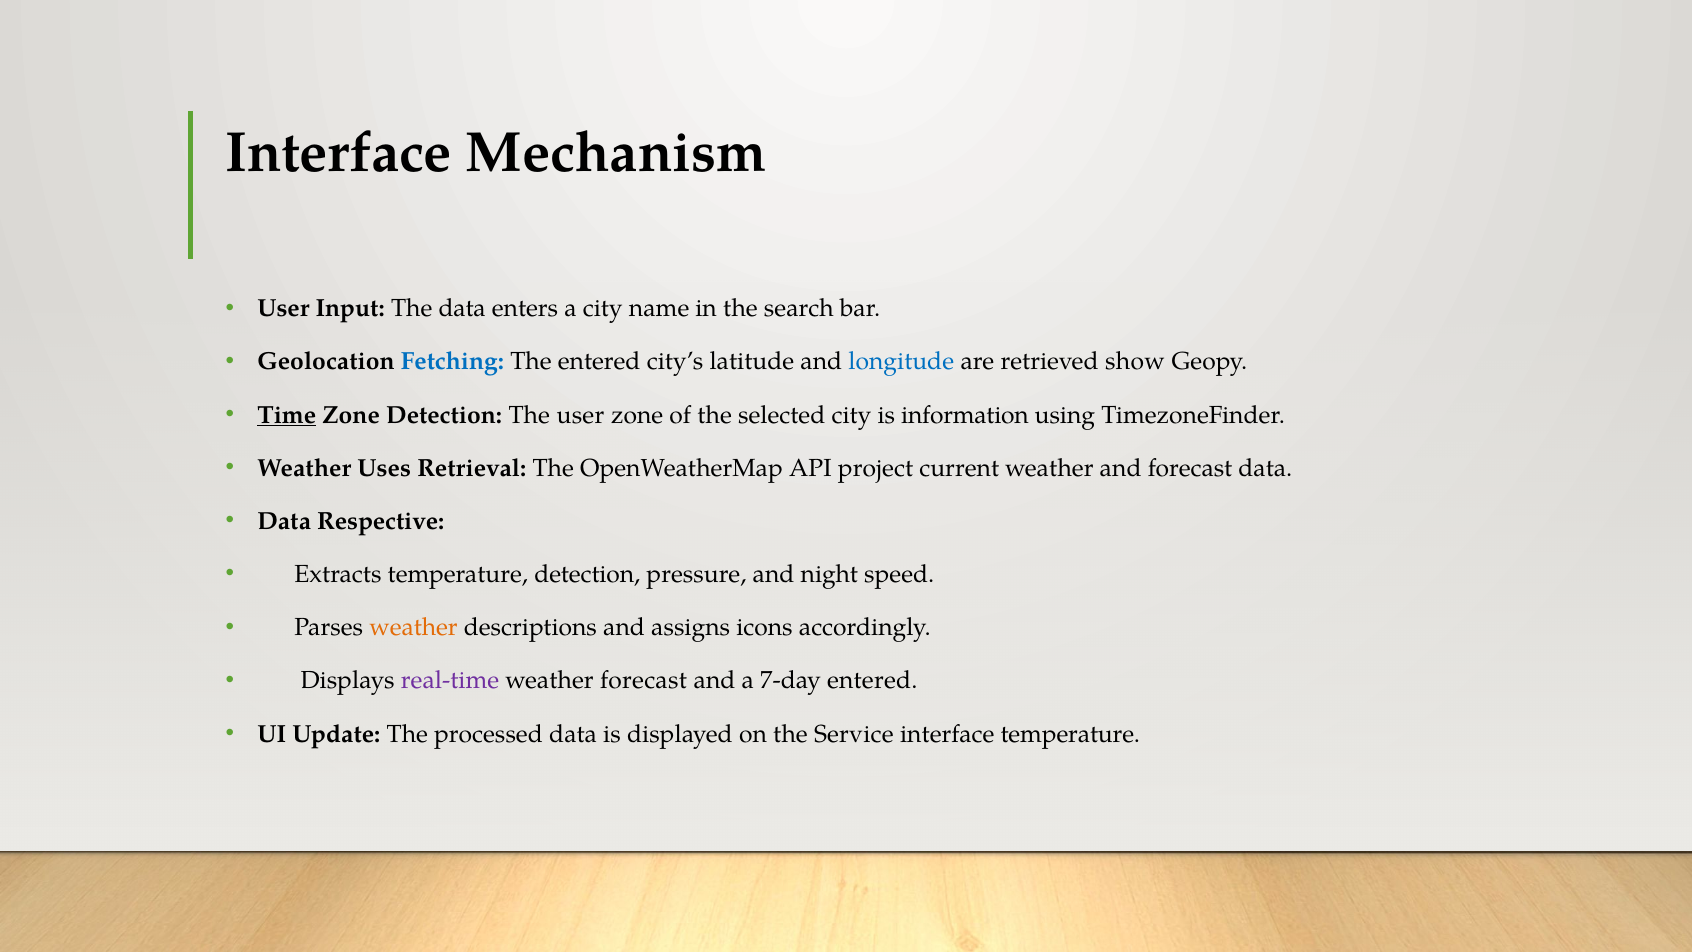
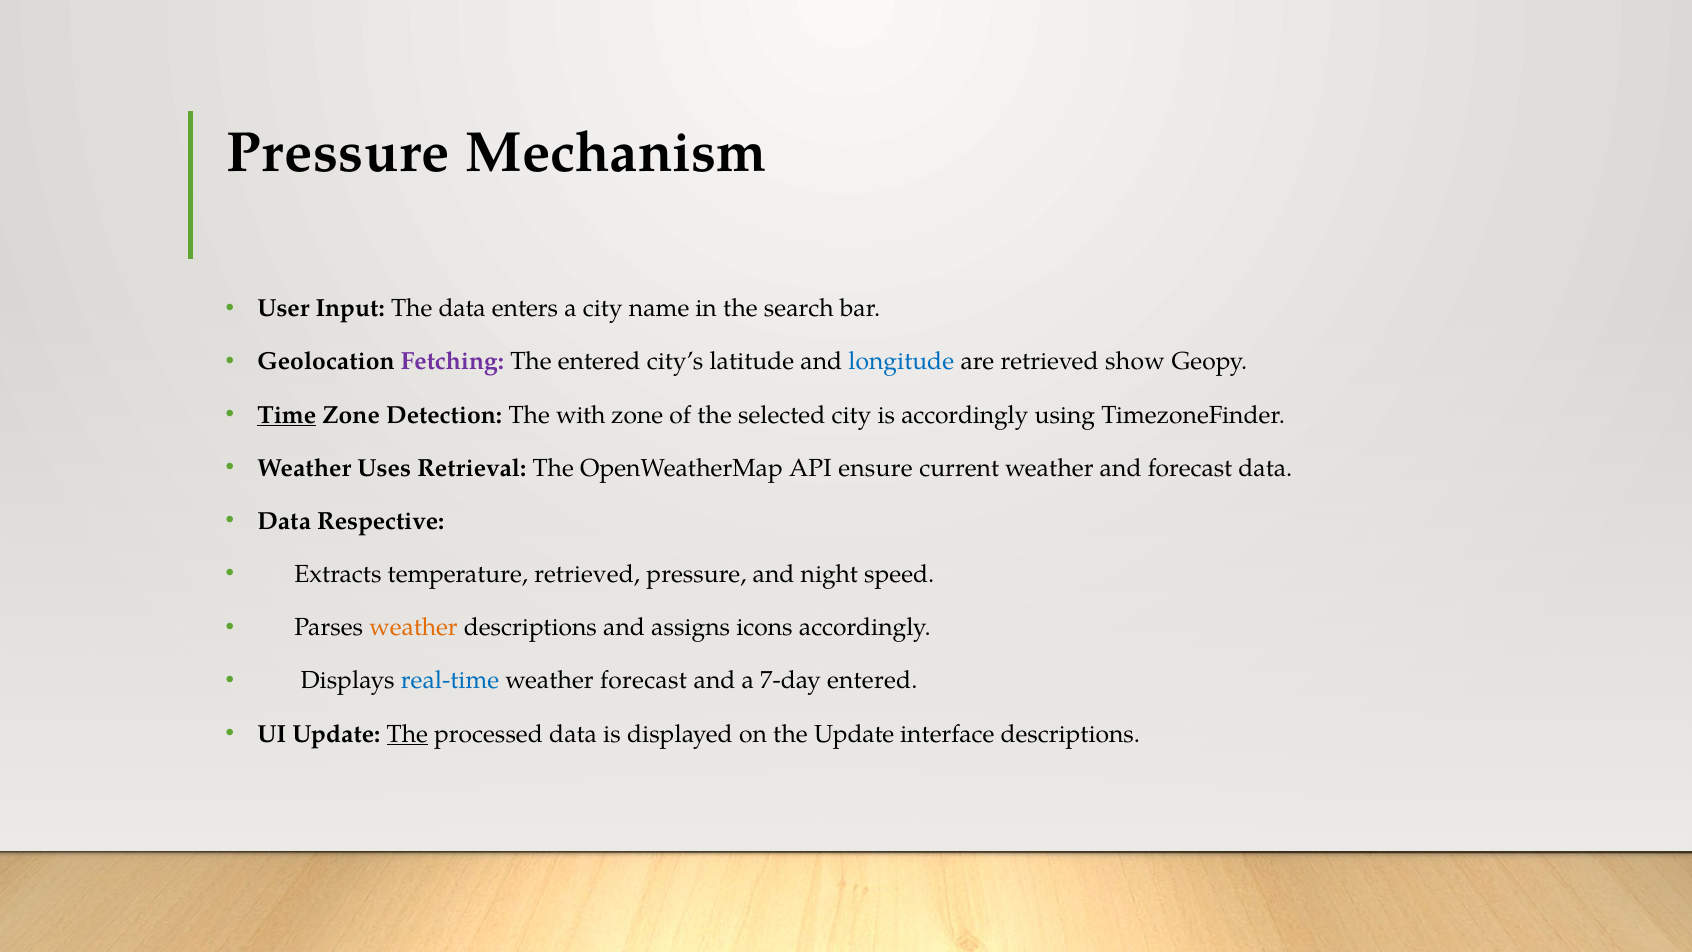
Interface: Interface -> Pressure (338, 152)
Fetching colour: blue -> purple (452, 362)
The user: user -> with (581, 415)
is information: information -> accordingly (965, 415)
project: project -> ensure (875, 468)
temperature detection: detection -> retrieved (587, 574)
real-time colour: purple -> blue (450, 681)
The underline: none -> present (407, 734)
the Service: Service -> Update (854, 734)
interface temperature: temperature -> descriptions (1070, 734)
